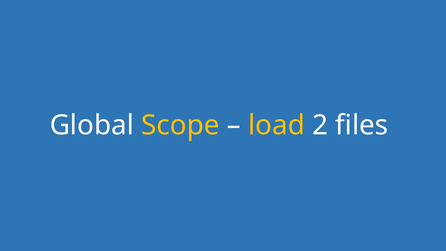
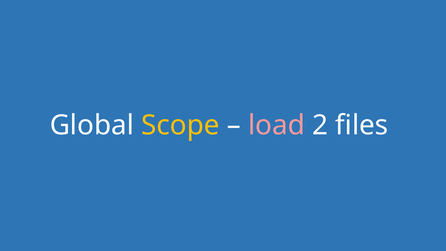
load colour: yellow -> pink (276, 125)
